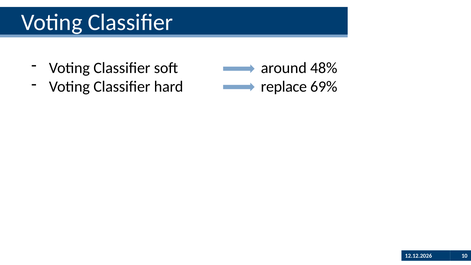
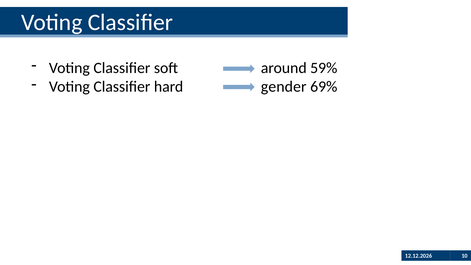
48%: 48% -> 59% (324, 68)
replace: replace -> gender (284, 87)
